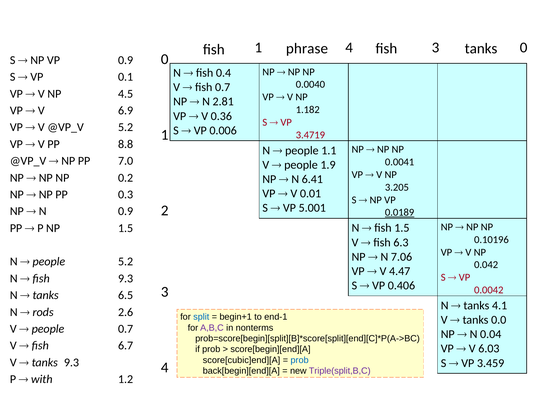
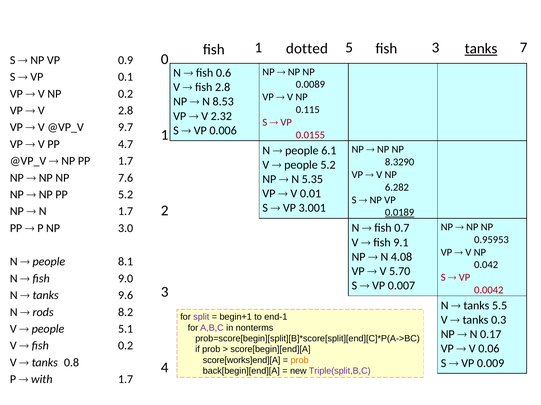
1 4: 4 -> 5 (349, 48)
3 0: 0 -> 7 (524, 48)
phrase: phrase -> dotted (307, 49)
tanks underline: none -> present (481, 49)
0.4: 0.4 -> 0.6 (224, 73)
0.0040: 0.0040 -> 0.0089 (310, 85)
fish 0.7: 0.7 -> 2.8 (223, 87)
NP 4.5: 4.5 -> 0.2 (126, 94)
2.81: 2.81 -> 8.53 (223, 102)
1.182: 1.182 -> 0.115 (308, 110)
V 6.9: 6.9 -> 2.8 (126, 111)
0.36: 0.36 -> 2.32 (221, 116)
@VP_V 5.2: 5.2 -> 9.7 (126, 128)
3.4719: 3.4719 -> 0.0155 (310, 135)
8.8: 8.8 -> 4.7 (126, 144)
1.1: 1.1 -> 6.1 (329, 151)
PP 7.0: 7.0 -> 1.7 (126, 161)
0.0041: 0.0041 -> 8.3290 (400, 162)
people 1.9: 1.9 -> 5.2 (328, 165)
0.2: 0.2 -> 7.6 (126, 178)
6.41: 6.41 -> 5.35 (312, 180)
3.205: 3.205 -> 6.282 (397, 188)
PP 0.3: 0.3 -> 5.2 (126, 195)
5.001: 5.001 -> 3.001 (312, 208)
N 0.9: 0.9 -> 1.7 (126, 212)
fish 1.5: 1.5 -> 0.7 (402, 228)
NP 1.5: 1.5 -> 3.0 (126, 229)
0.10196: 0.10196 -> 0.95953 (491, 240)
6.3: 6.3 -> 9.1 (401, 243)
7.06: 7.06 -> 4.08 (402, 257)
people 5.2: 5.2 -> 8.1 (126, 262)
4.47: 4.47 -> 5.70 (400, 272)
fish 9.3: 9.3 -> 9.0 (126, 279)
0.406: 0.406 -> 0.007 (401, 286)
6.5: 6.5 -> 9.6 (126, 296)
4.1: 4.1 -> 5.5 (500, 306)
2.6: 2.6 -> 8.2 (126, 313)
split colour: blue -> purple (201, 317)
0.0: 0.0 -> 0.3 (499, 321)
people 0.7: 0.7 -> 5.1 (126, 329)
0.04: 0.04 -> 0.17 (491, 335)
fish 6.7: 6.7 -> 0.2 (126, 346)
6.03: 6.03 -> 0.06 (489, 349)
score[cubic]end][A: score[cubic]end][A -> score[works]end][A (242, 361)
prob colour: blue -> orange (300, 361)
tanks 9.3: 9.3 -> 0.8 (71, 363)
3.459: 3.459 -> 0.009 (491, 364)
with 1.2: 1.2 -> 1.7 (126, 380)
